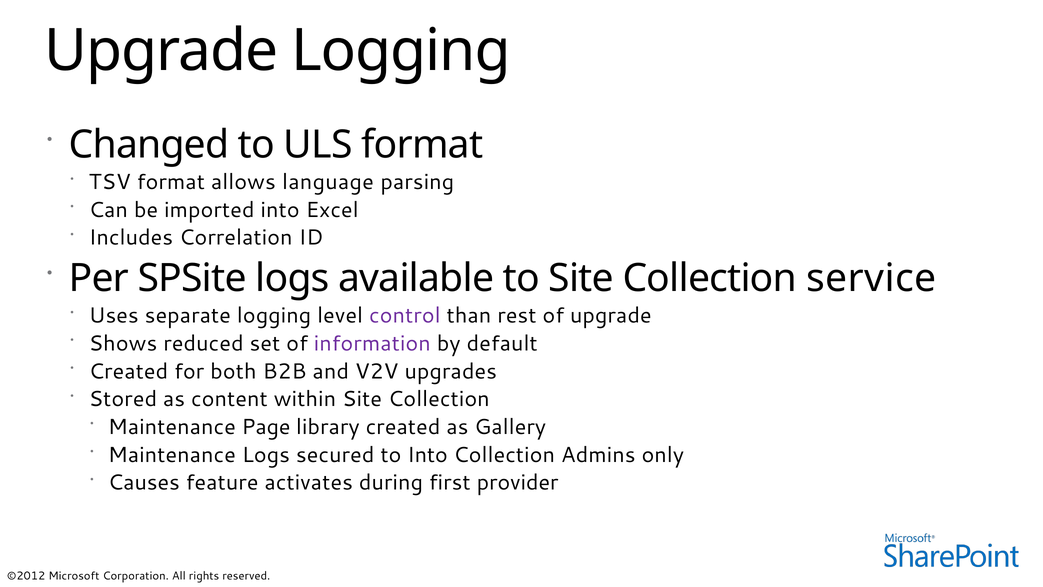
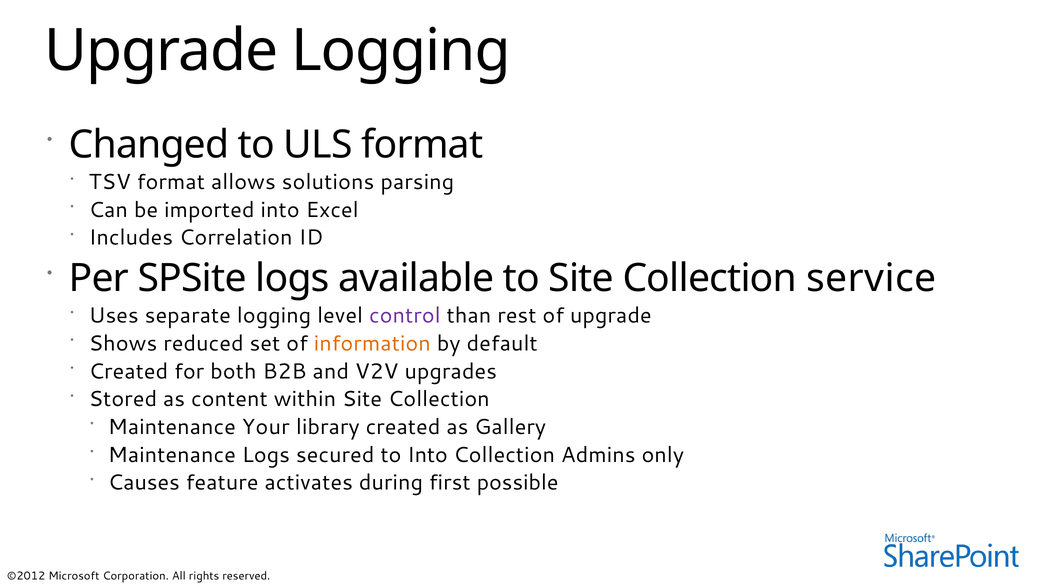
language: language -> solutions (328, 182)
information colour: purple -> orange (372, 343)
Page: Page -> Your (266, 427)
provider: provider -> possible (518, 483)
